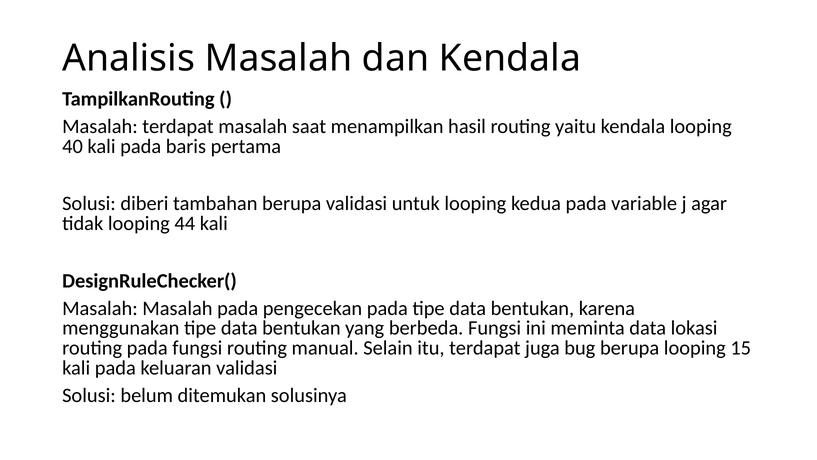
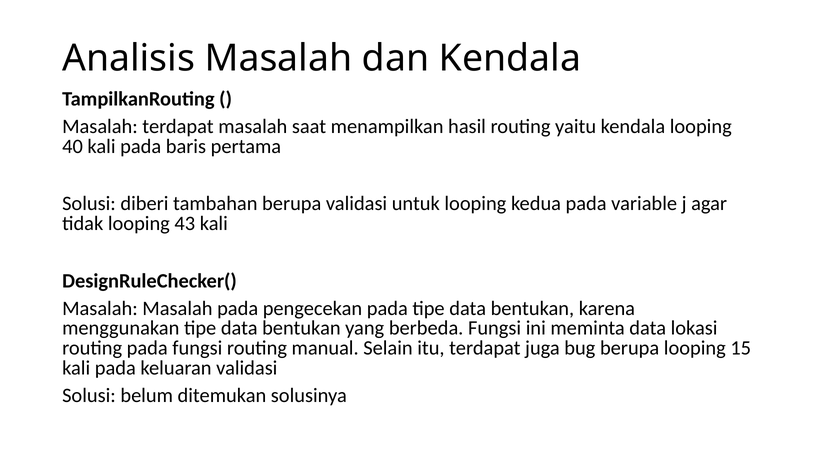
44: 44 -> 43 (185, 223)
